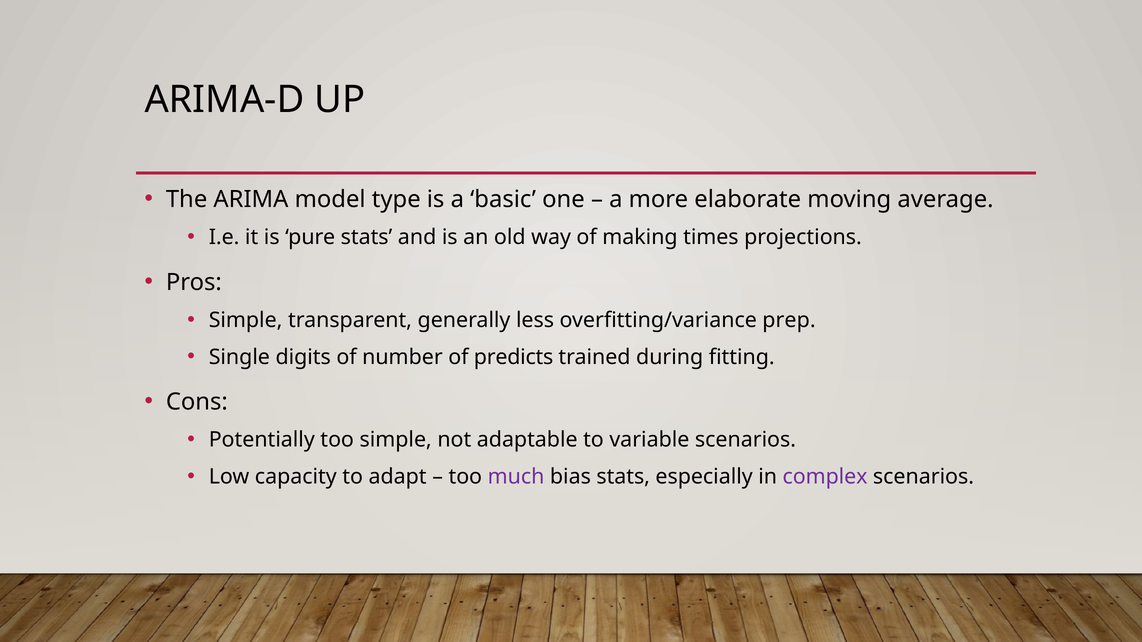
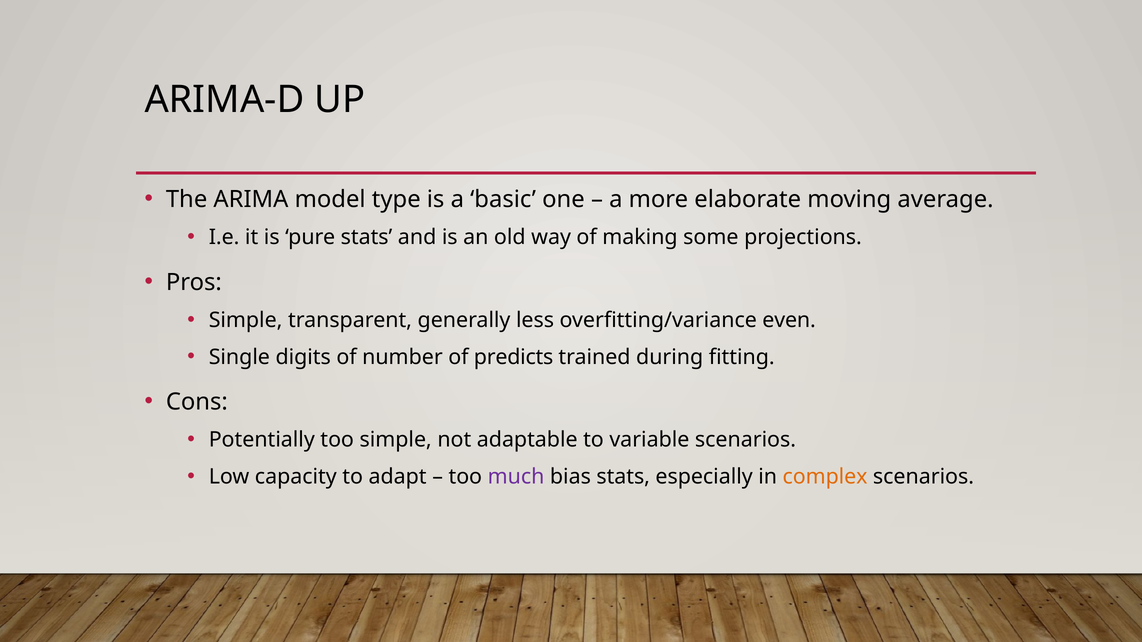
times: times -> some (711, 238)
prep: prep -> even (789, 320)
complex colour: purple -> orange (825, 477)
